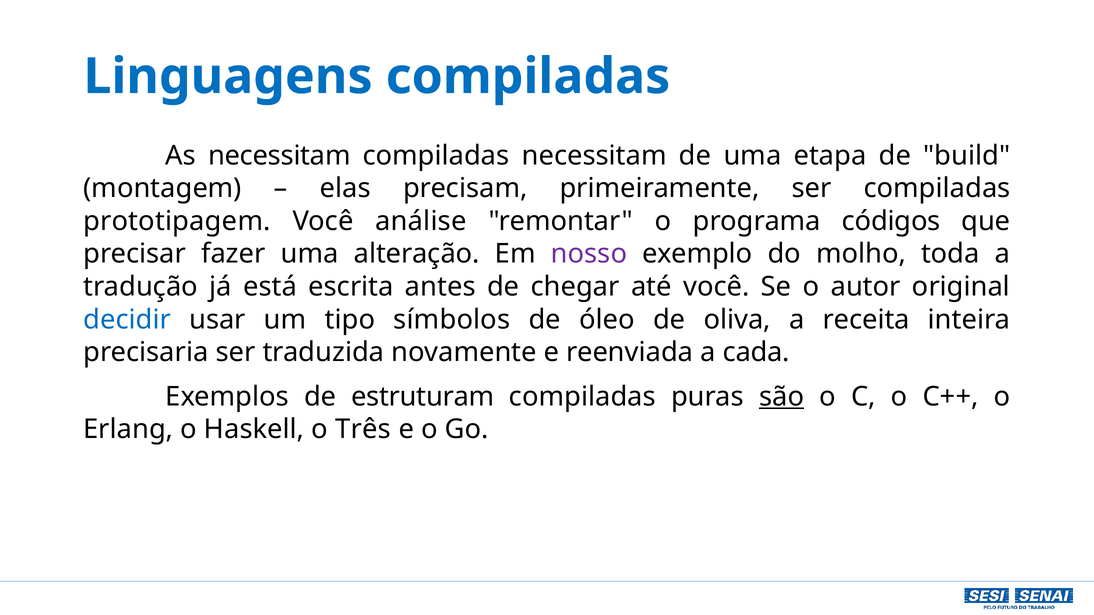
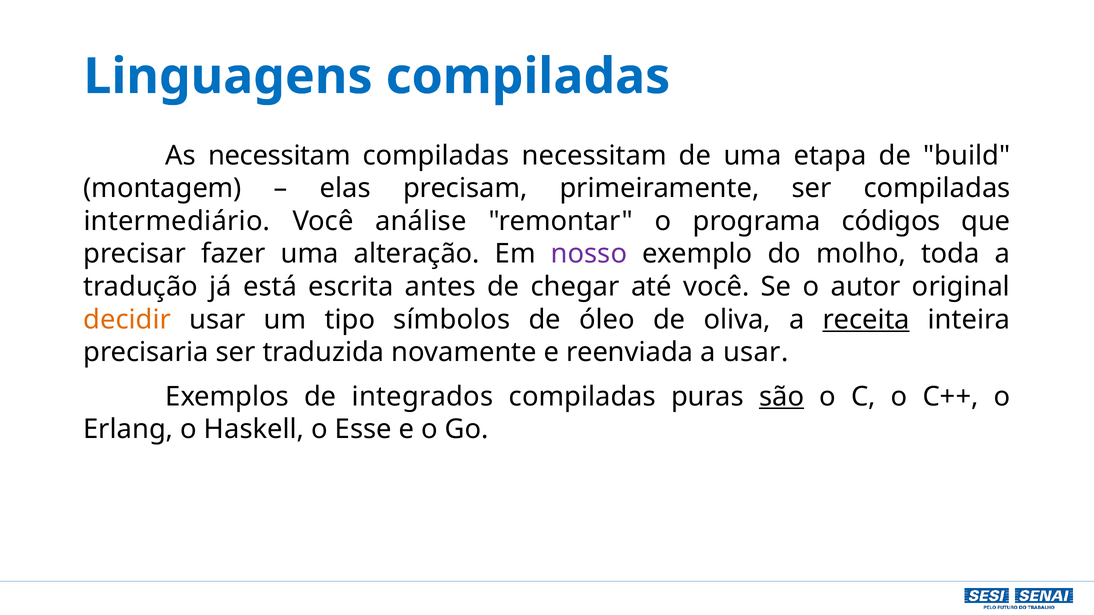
prototipagem: prototipagem -> intermediário (177, 221)
decidir colour: blue -> orange (127, 320)
receita underline: none -> present (866, 320)
a cada: cada -> usar (756, 353)
estruturam: estruturam -> integrados (423, 397)
Três: Três -> Esse (363, 430)
